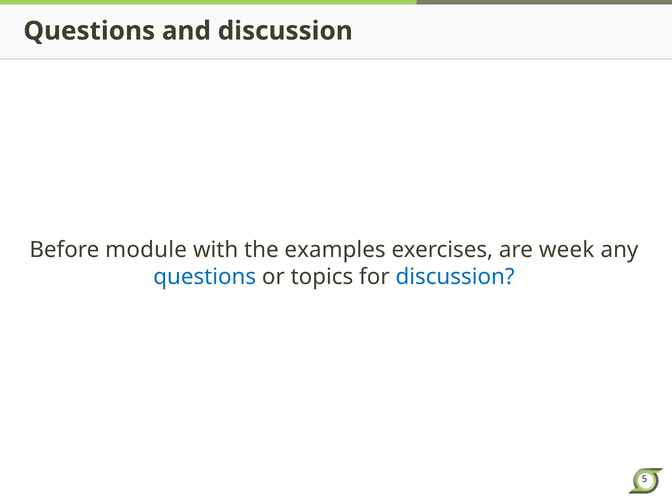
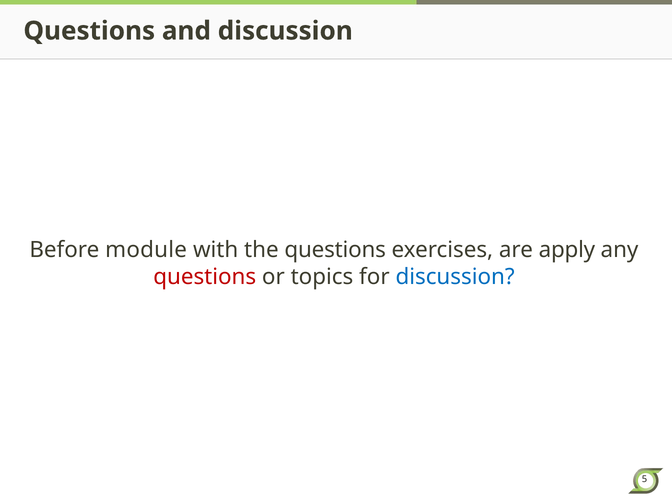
the examples: examples -> questions (335, 250)
week: week -> apply (567, 250)
questions colour: blue -> red (205, 277)
